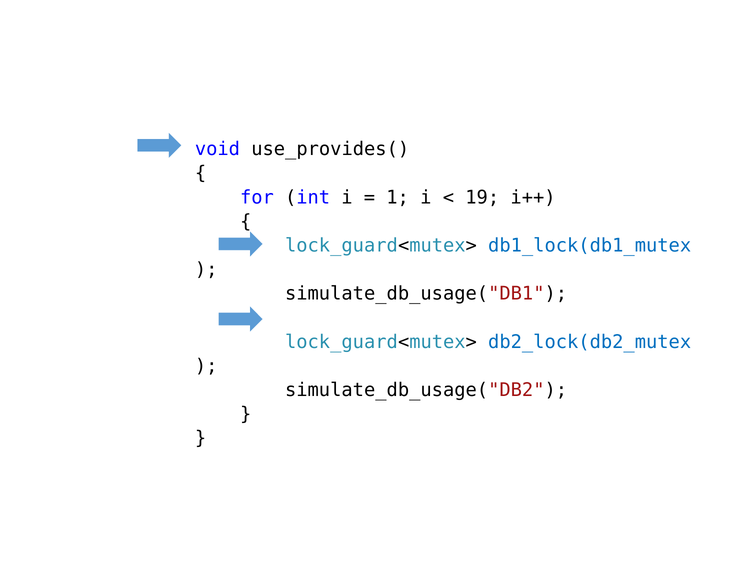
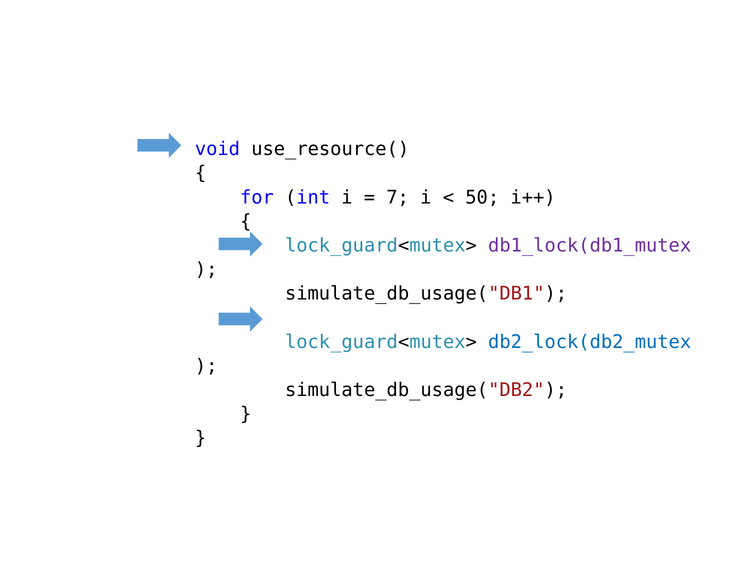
use_provides(: use_provides( -> use_resource( (330, 149)
1: 1 -> 7 (398, 197)
19: 19 -> 50 (482, 197)
db1_lock(db1_mutex colour: blue -> purple (590, 245)
